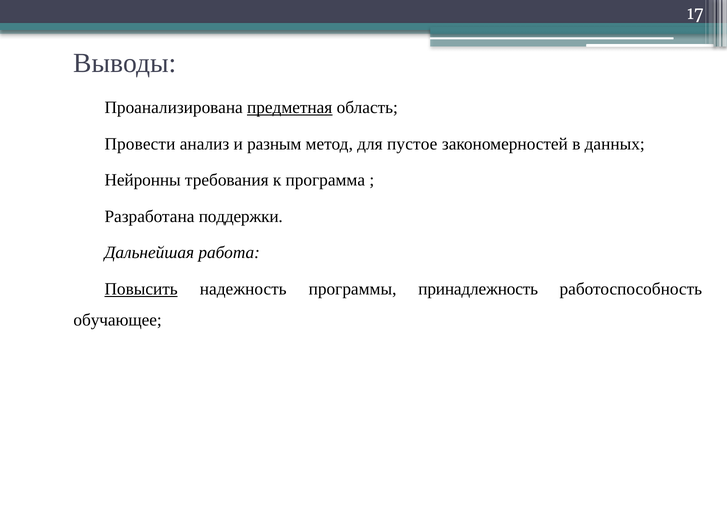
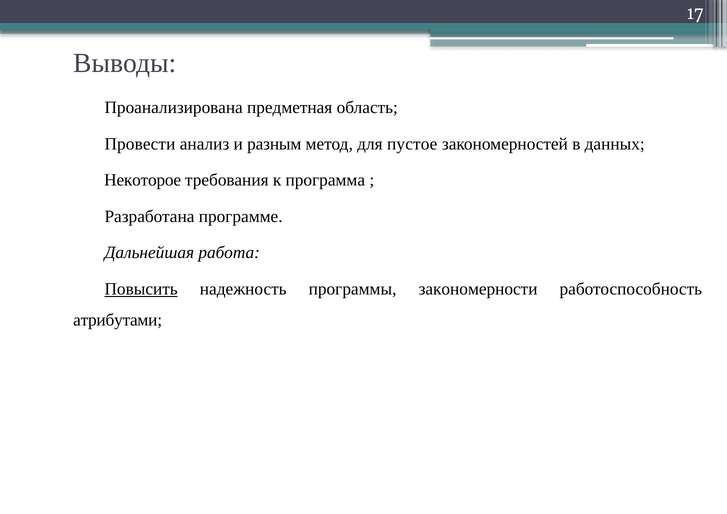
предметная underline: present -> none (290, 108)
Нейронны: Нейронны -> Некоторое (143, 180)
поддержки: поддержки -> программе (241, 216)
принадлежность: принадлежность -> закономерности (478, 289)
обучающее: обучающее -> атрибутами (118, 320)
